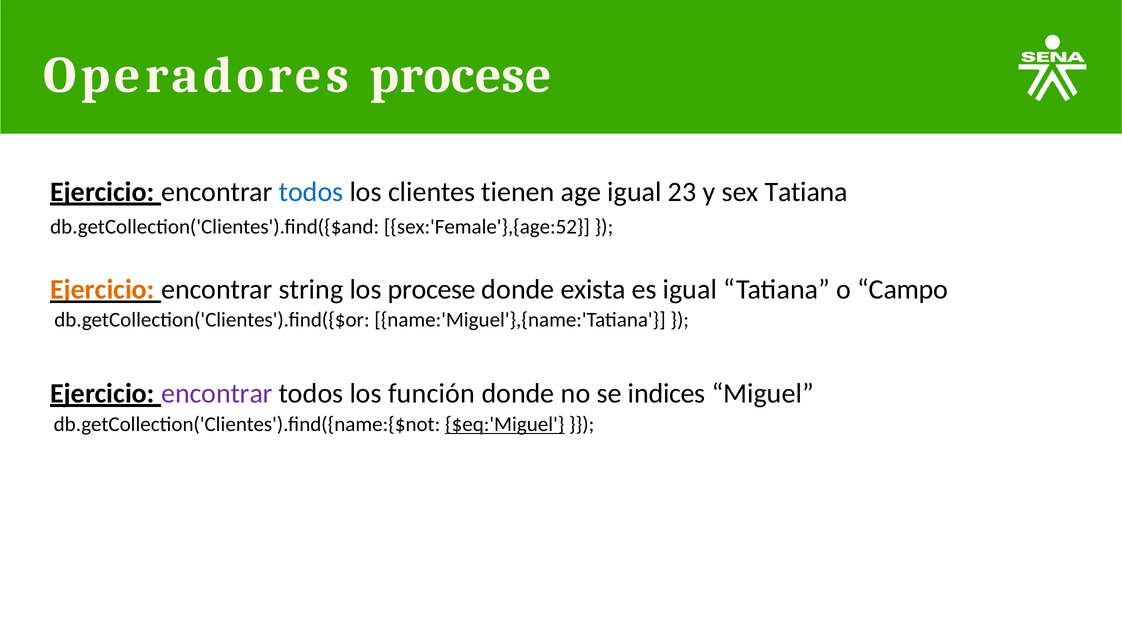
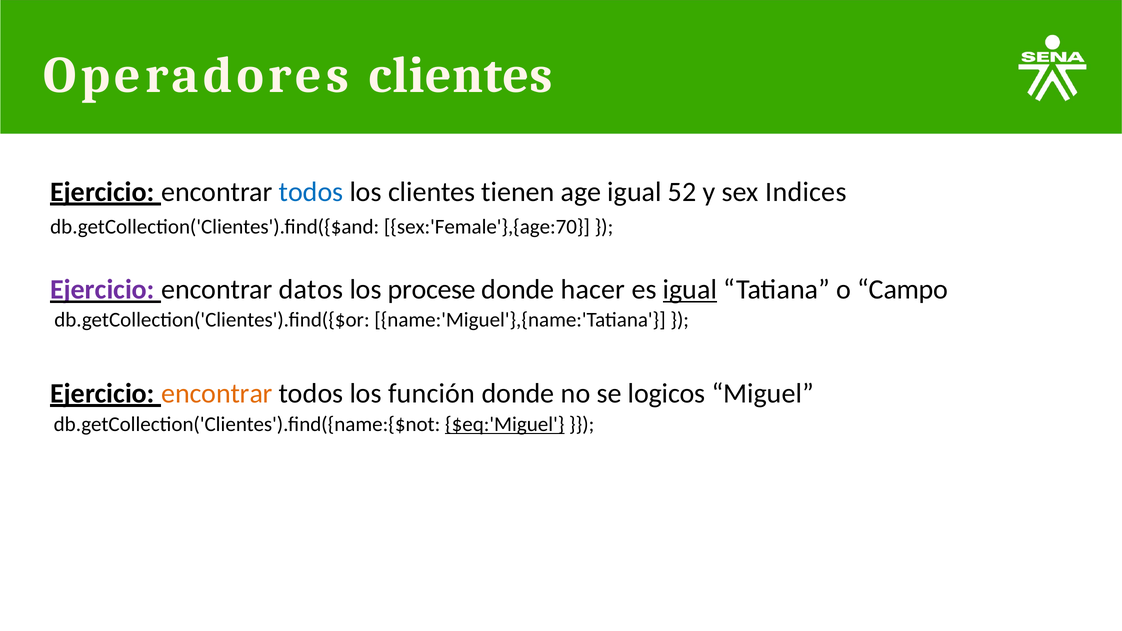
Operadores procese: procese -> clientes (461, 75)
23: 23 -> 52 (682, 192)
sex Tatiana: Tatiana -> Indices (806, 192)
sex:'Female'},{age:52: sex:'Female'},{age:52 -> sex:'Female'},{age:70 (487, 227)
Ejercicio colour: orange -> purple (102, 290)
string: string -> datos (311, 290)
exista: exista -> hacer (593, 290)
igual underline: none -> present (690, 290)
encontrar colour: purple -> orange (217, 393)
indices: indices -> logicos (667, 393)
